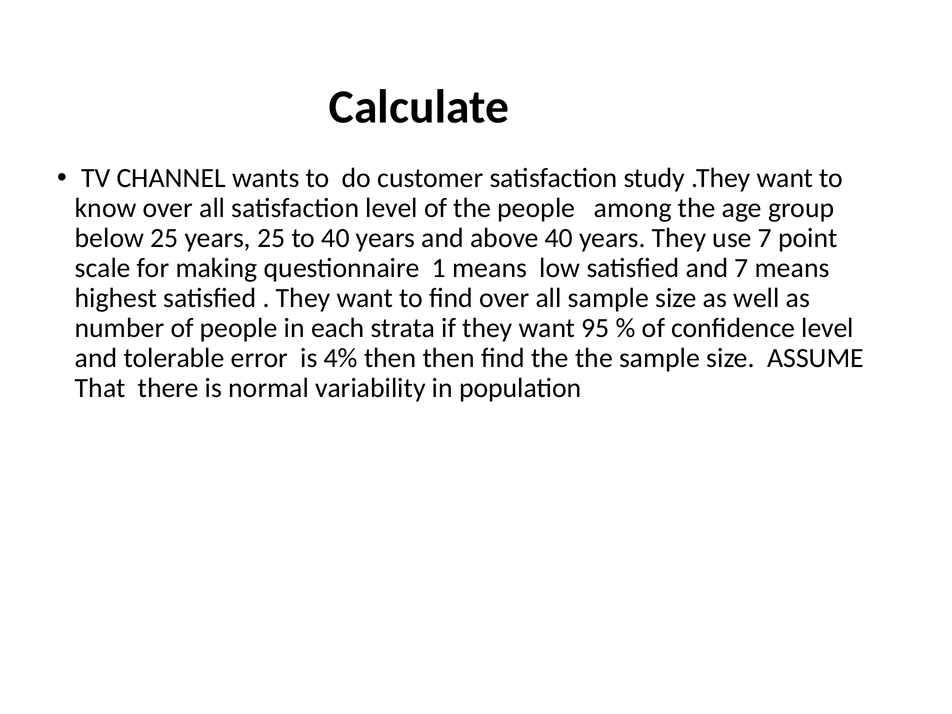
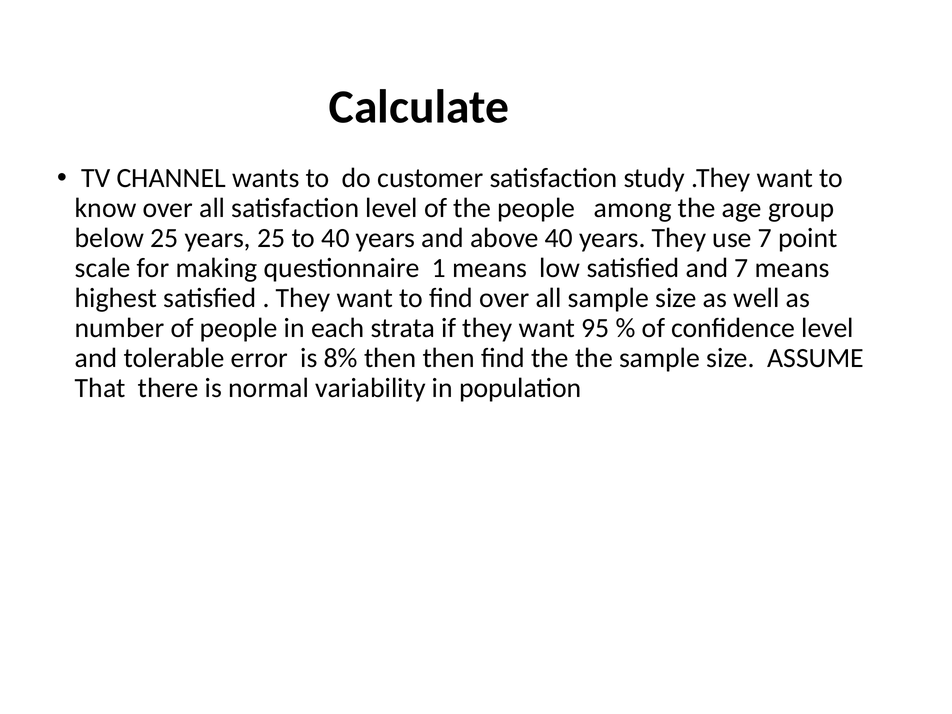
4%: 4% -> 8% (341, 358)
